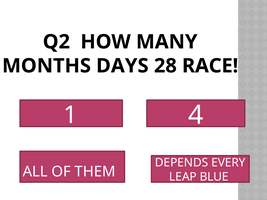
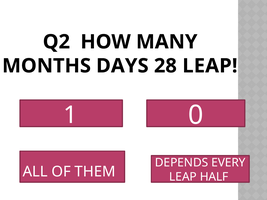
28 RACE: RACE -> LEAP (210, 66)
4: 4 -> 0 (196, 115)
BLUE: BLUE -> HALF (214, 177)
